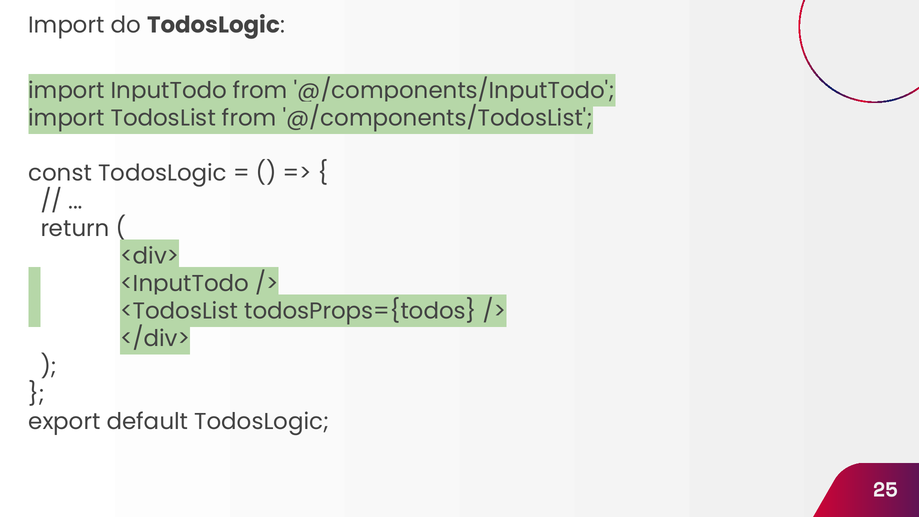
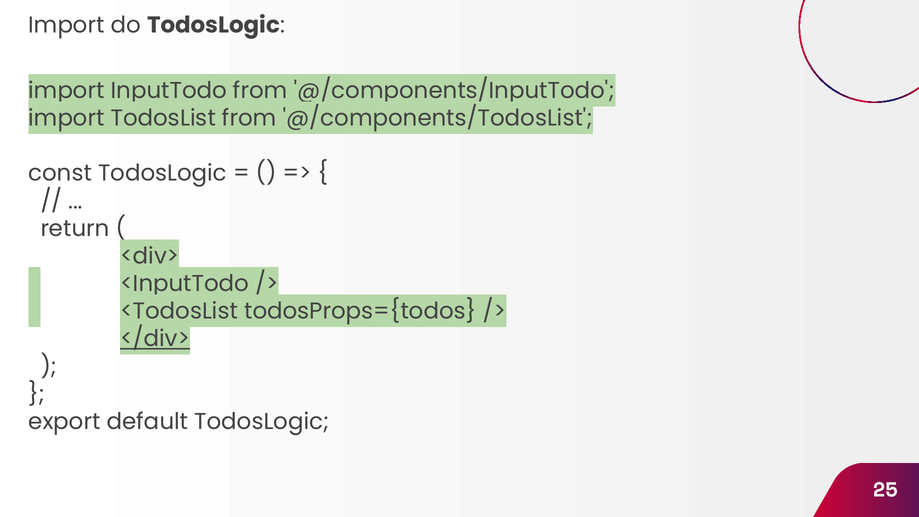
</div> underline: none -> present (155, 339)
